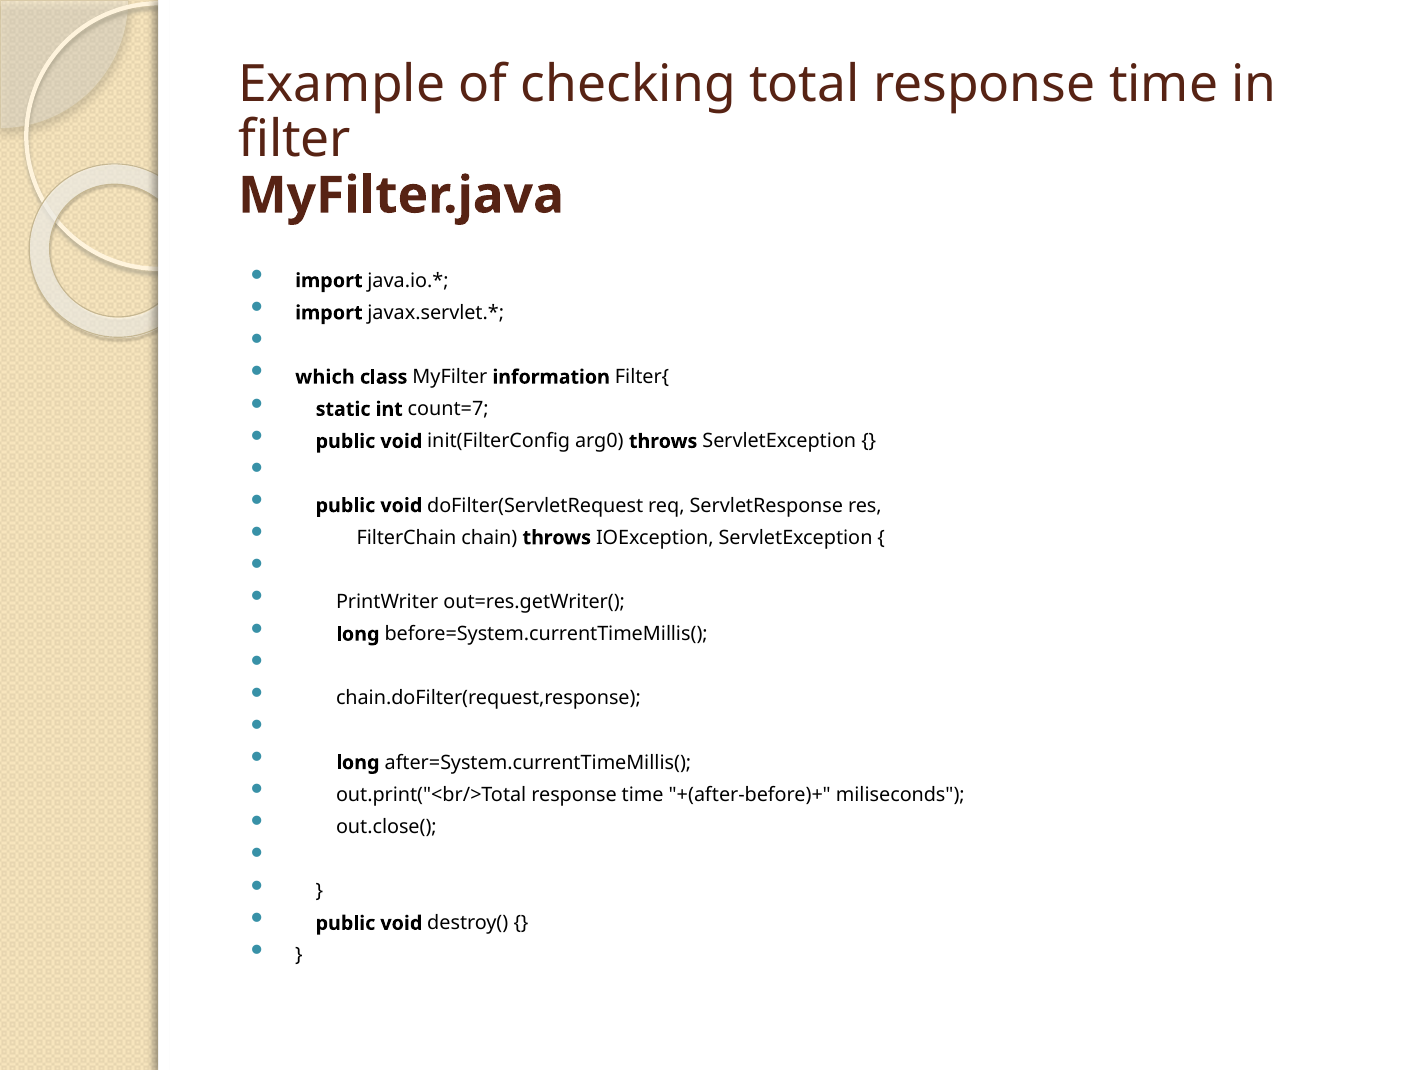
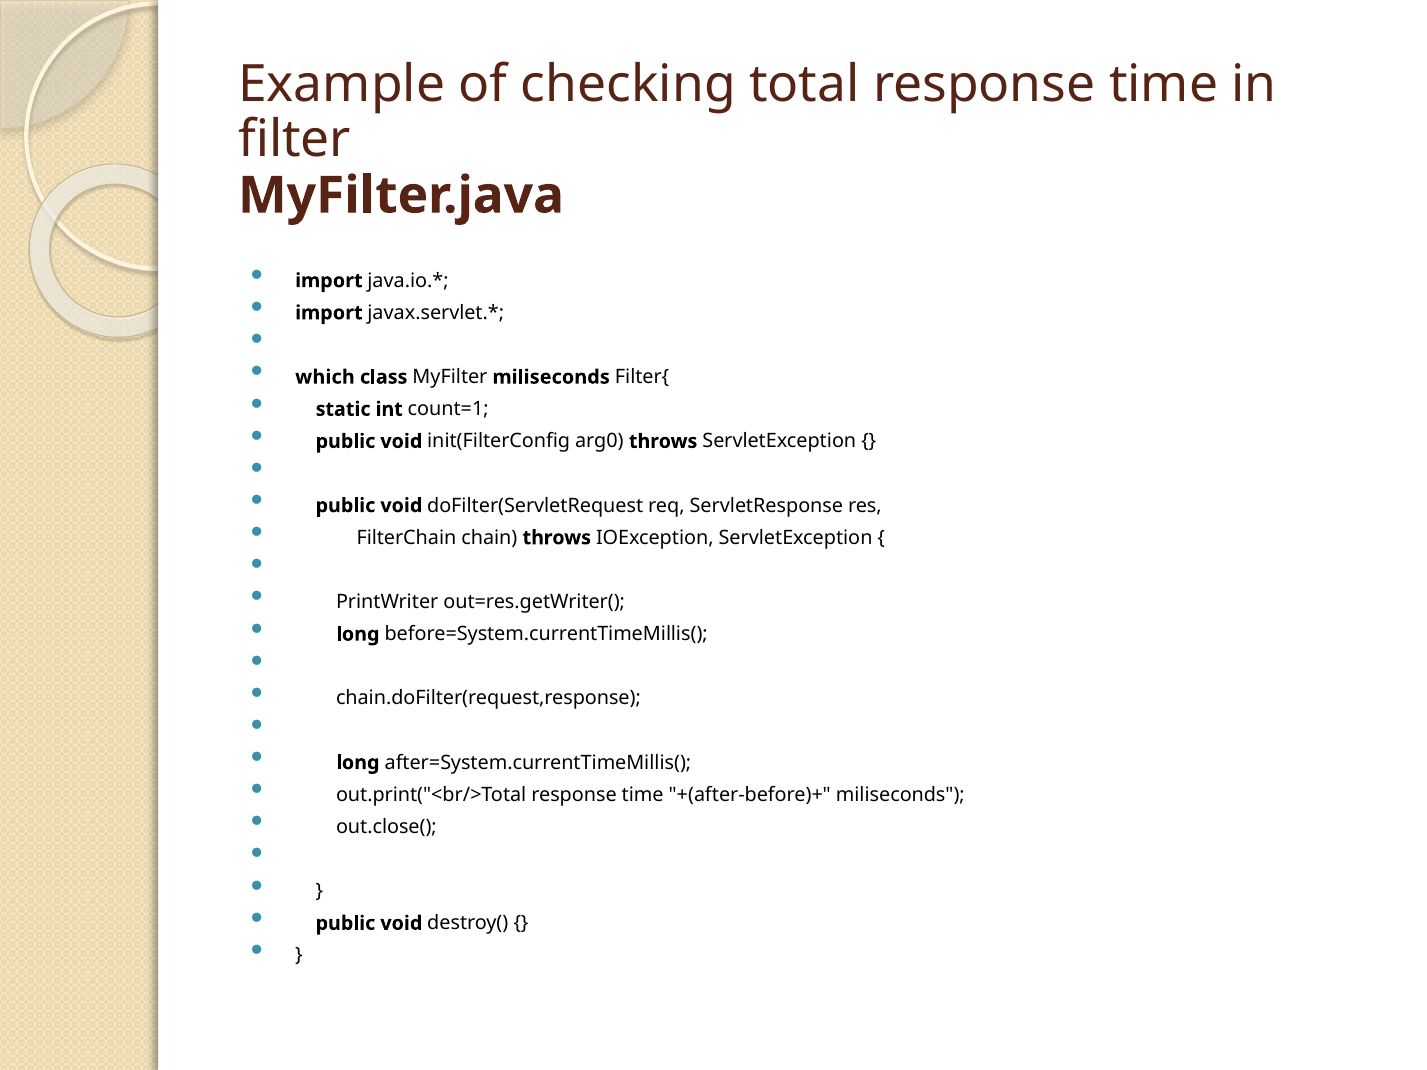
MyFilter information: information -> miliseconds (551, 377)
count=7: count=7 -> count=1 (448, 409)
